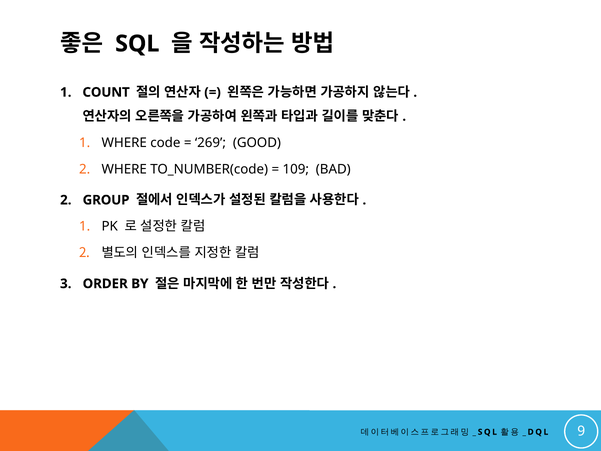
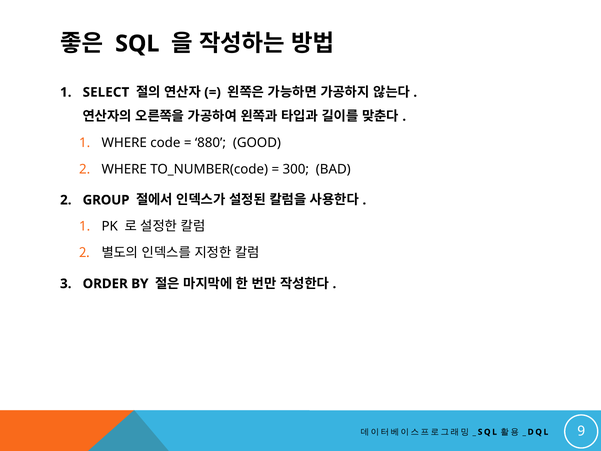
COUNT: COUNT -> SELECT (106, 92)
269: 269 -> 880 (210, 143)
109: 109 -> 300 (296, 169)
